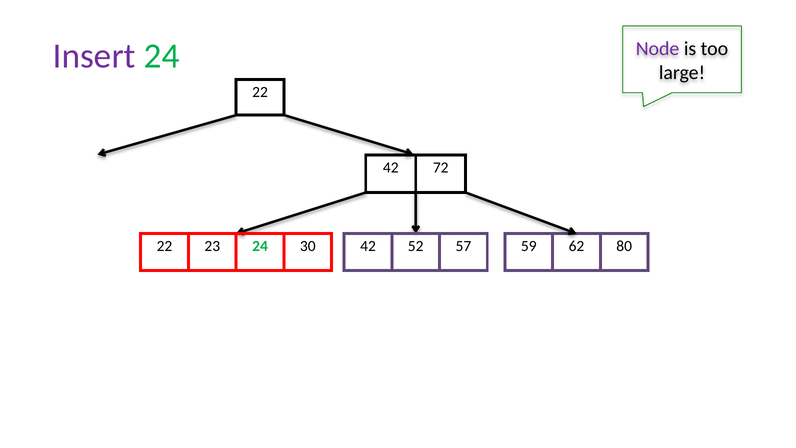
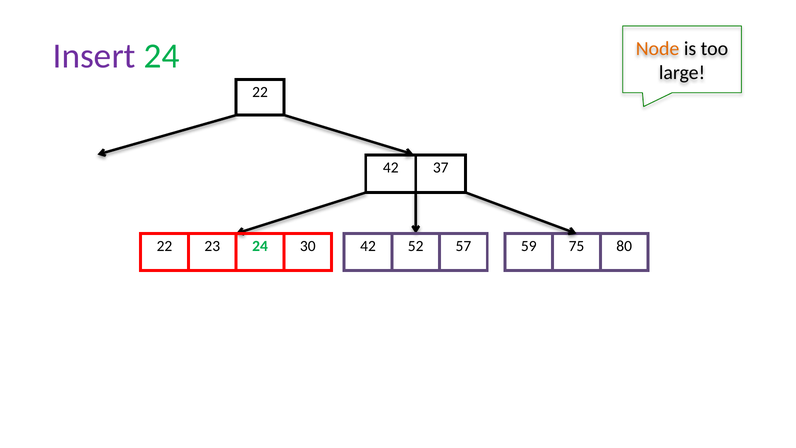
Node colour: purple -> orange (658, 49)
72: 72 -> 37 (441, 168)
62: 62 -> 75 (576, 246)
